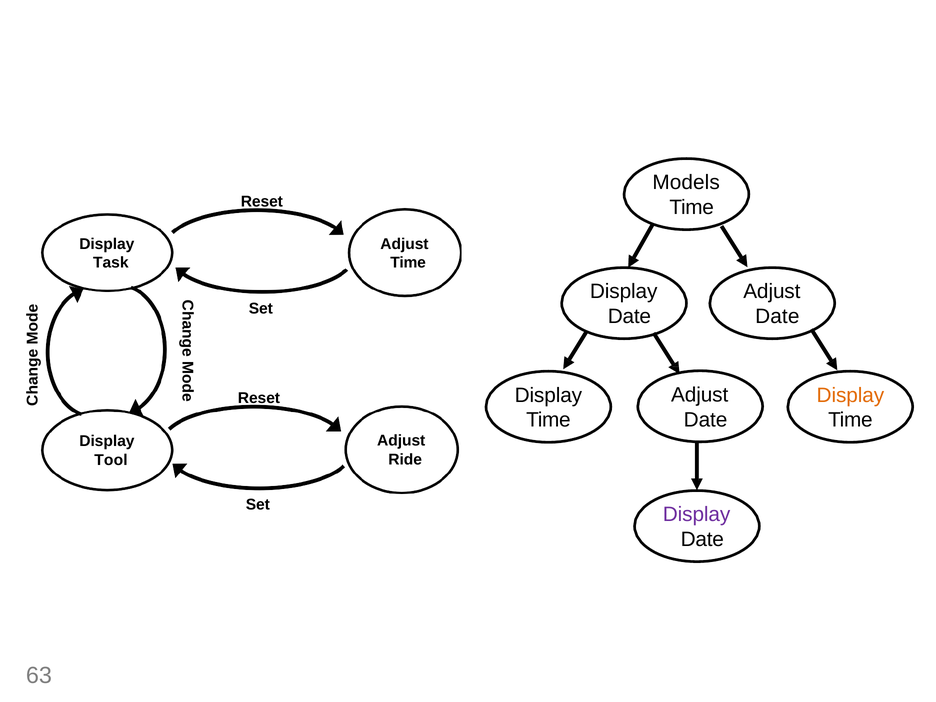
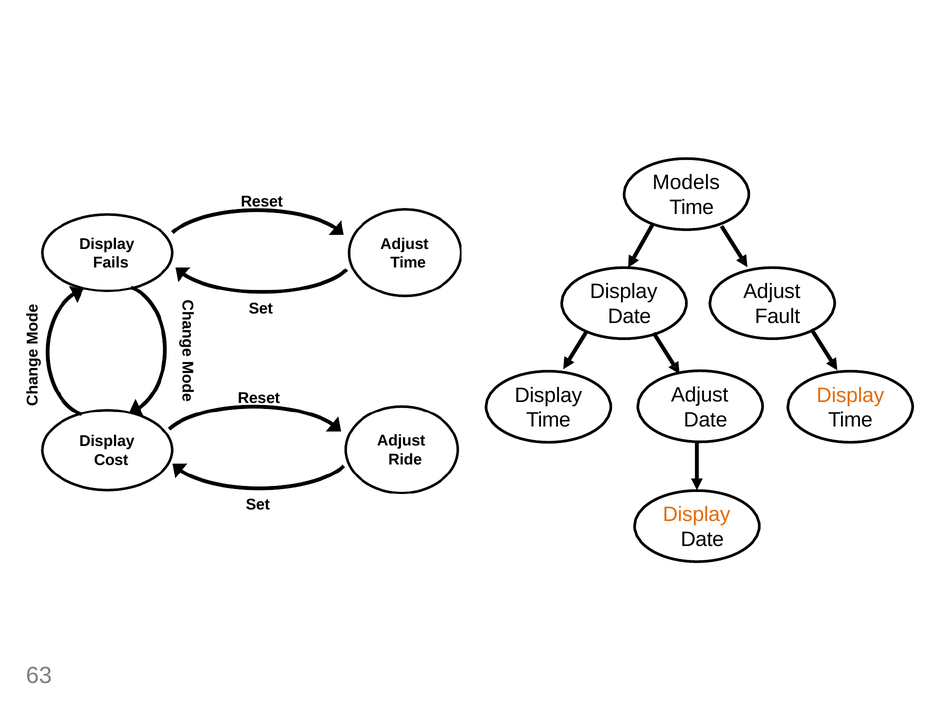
Task: Task -> Fails (111, 263)
Date: Date -> Fault (777, 317)
Tool: Tool -> Cost (111, 460)
Display colour: purple -> orange (697, 515)
